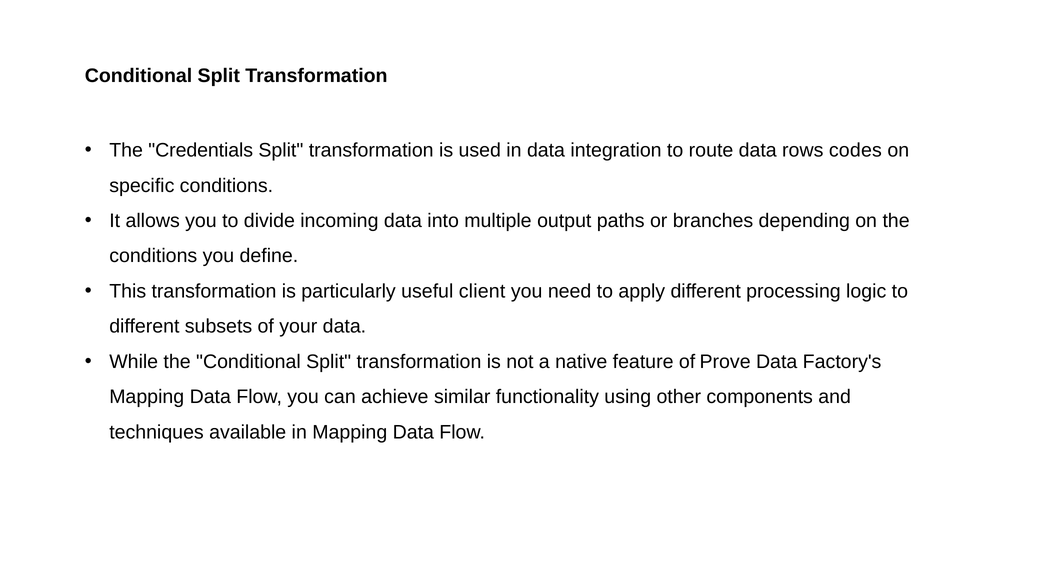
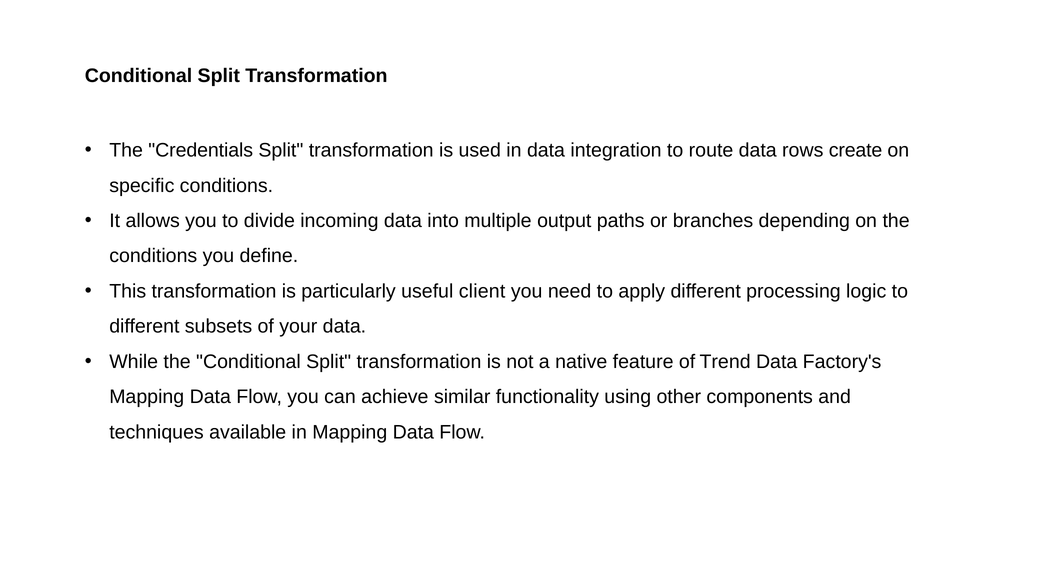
codes: codes -> create (856, 150)
Prove: Prove -> Trend (725, 361)
